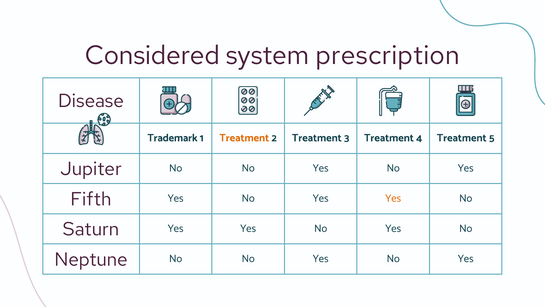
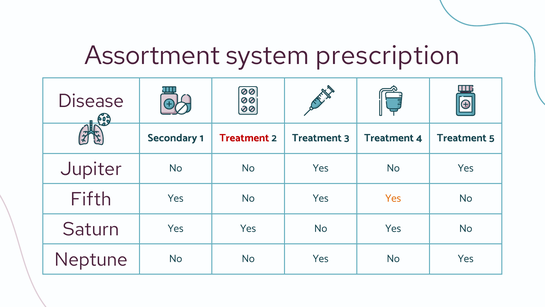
Considered: Considered -> Assortment (152, 55)
Trademark: Trademark -> Secondary (172, 138)
Treatment colour: orange -> red (244, 138)
